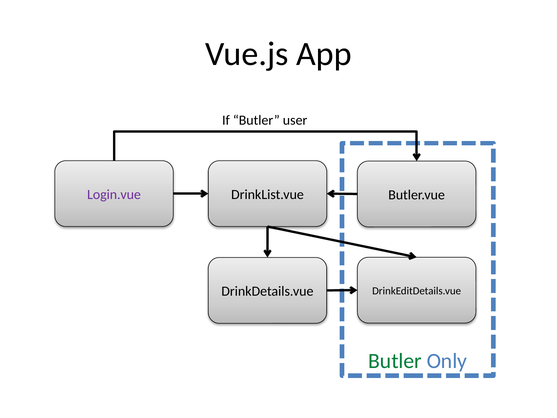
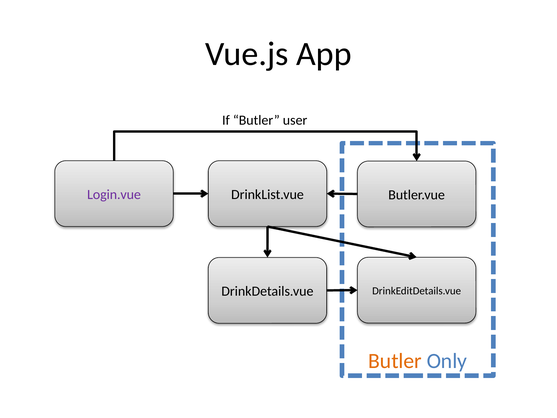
Butler colour: green -> orange (395, 361)
